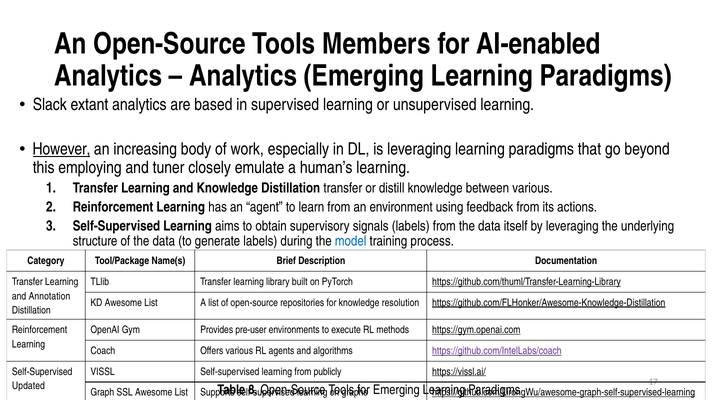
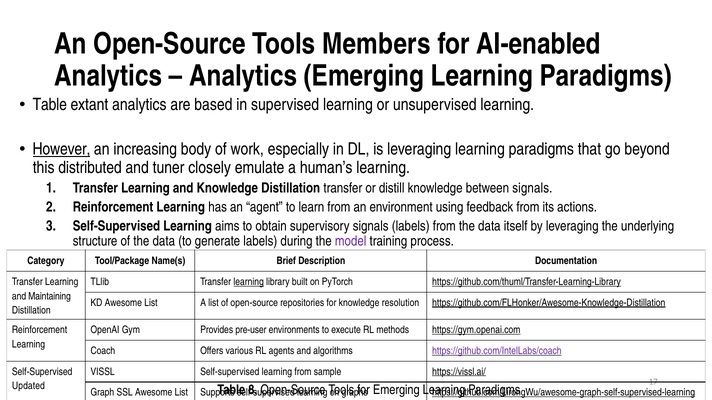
Slack: Slack -> Table (50, 105)
employing: employing -> distributed (90, 168)
between various: various -> signals (532, 188)
model colour: blue -> purple (351, 242)
learning underline: none -> present (249, 282)
Annotation: Annotation -> Maintaining (50, 296)
publicly: publicly -> sample (327, 372)
